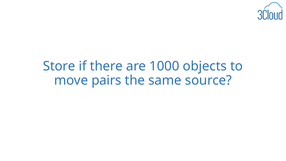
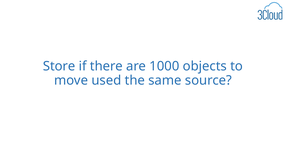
pairs: pairs -> used (106, 80)
